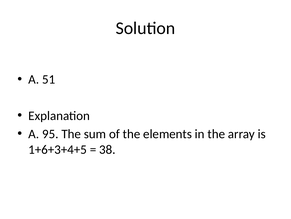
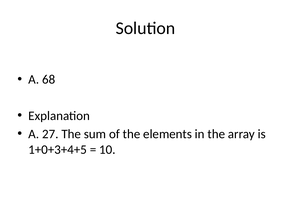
51: 51 -> 68 (49, 79)
95: 95 -> 27 (50, 133)
1+6+3+4+5: 1+6+3+4+5 -> 1+0+3+4+5 (58, 149)
38: 38 -> 10 (107, 149)
